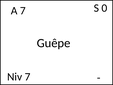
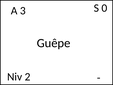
A 7: 7 -> 3 (23, 11)
Niv 7: 7 -> 2 (28, 77)
